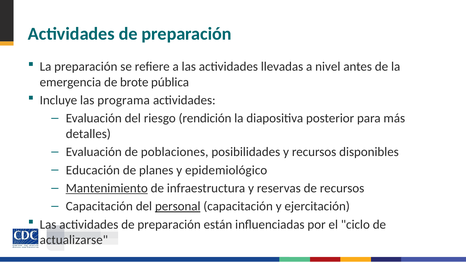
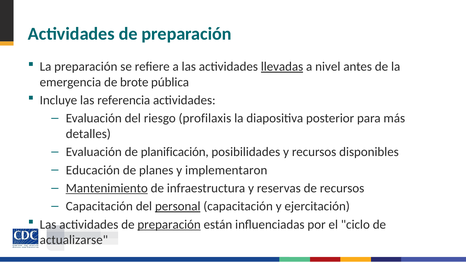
llevadas underline: none -> present (282, 67)
programa: programa -> referencia (124, 100)
rendición: rendición -> profilaxis (205, 118)
poblaciones: poblaciones -> planificación (175, 152)
epidemiológico: epidemiológico -> implementaron (226, 170)
preparación underline: none -> present (169, 225)
